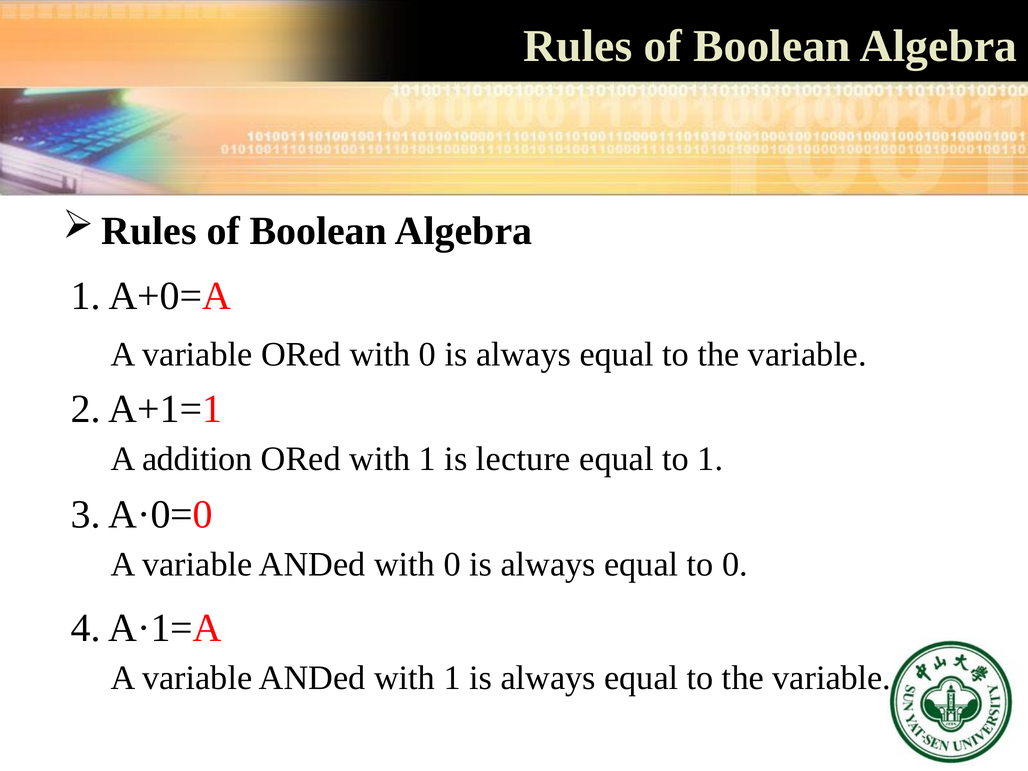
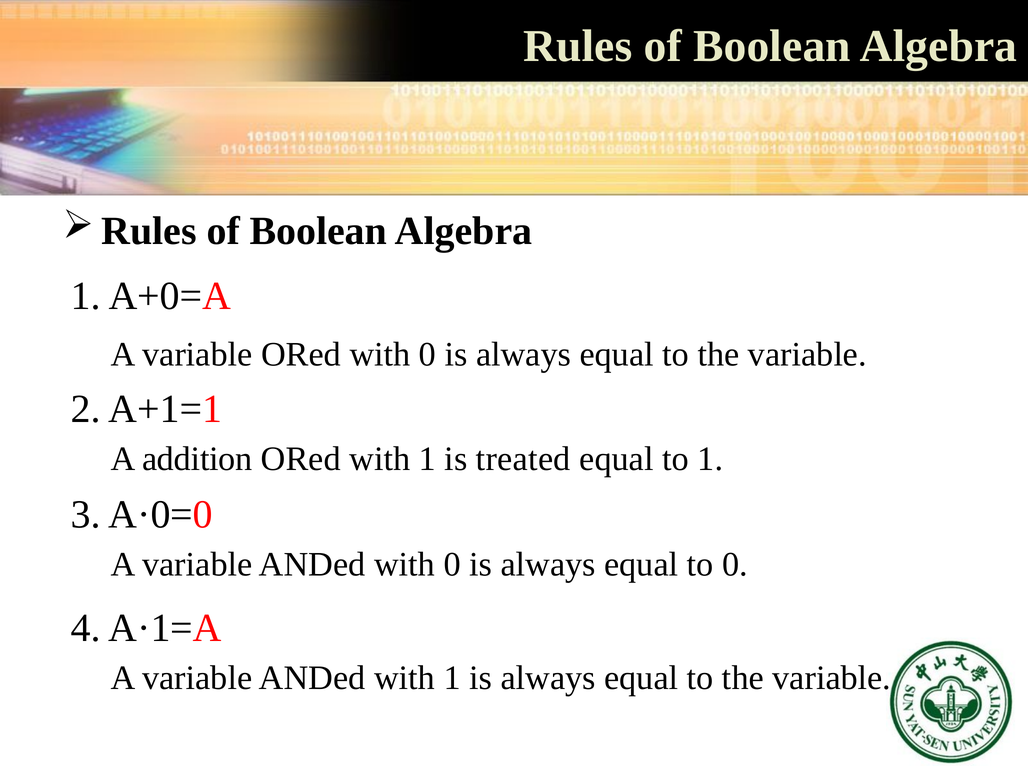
lecture: lecture -> treated (523, 459)
